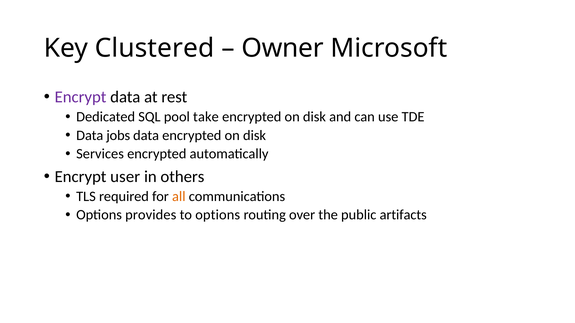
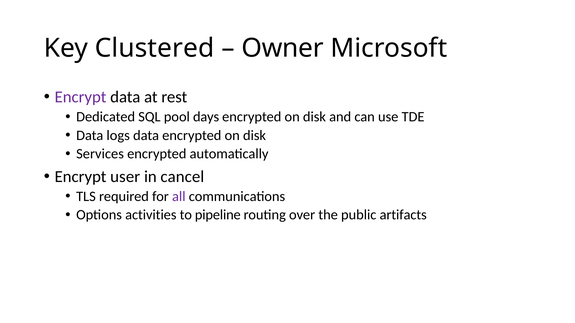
take: take -> days (206, 117)
jobs: jobs -> logs (118, 136)
others: others -> cancel (182, 177)
all colour: orange -> purple (179, 197)
provides: provides -> activities (151, 215)
to options: options -> pipeline (218, 215)
